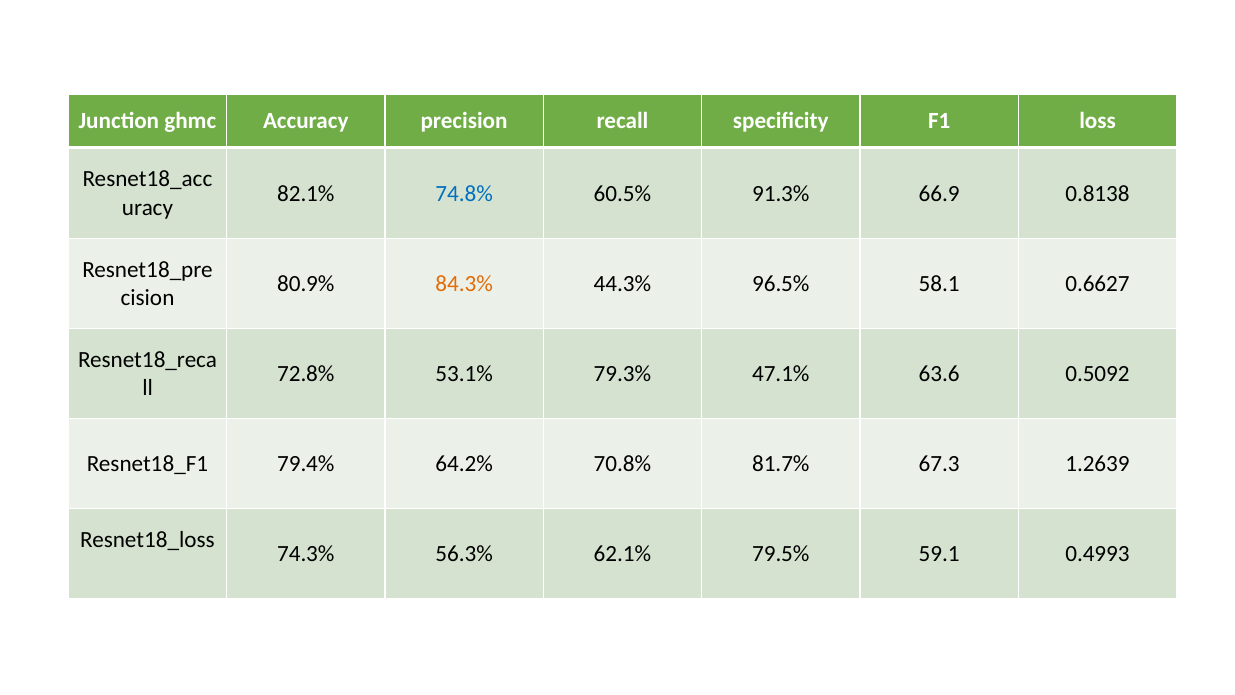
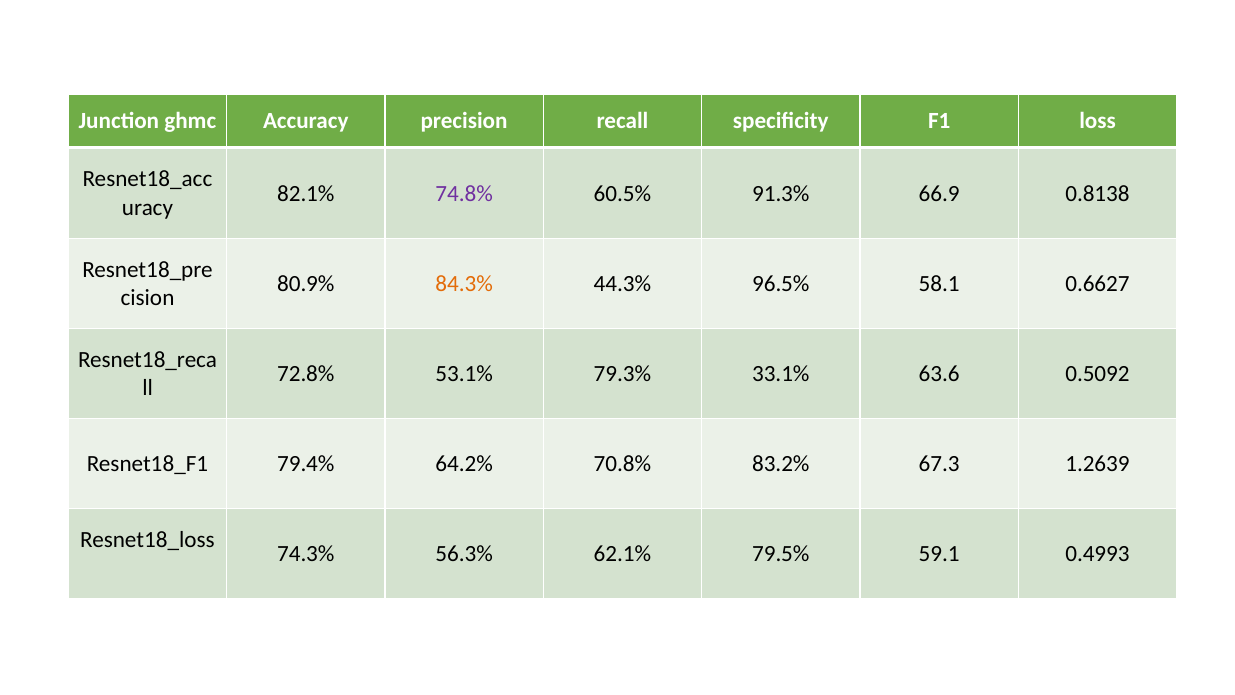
74.8% colour: blue -> purple (464, 193)
47.1%: 47.1% -> 33.1% (781, 374)
81.7%: 81.7% -> 83.2% (781, 464)
